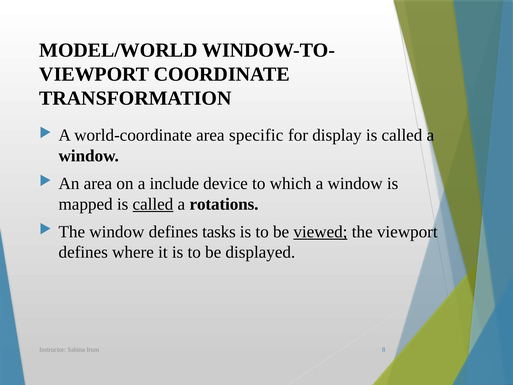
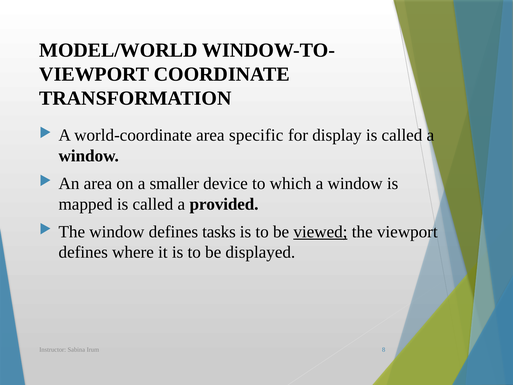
include: include -> smaller (174, 183)
called underline: present -> none (153, 204)
rotations: rotations -> provided (224, 204)
